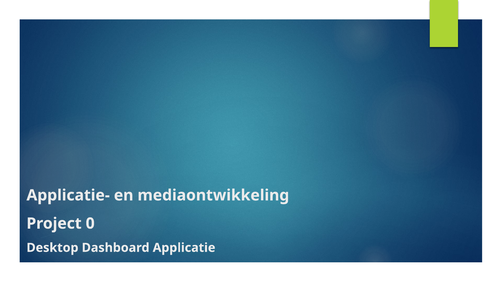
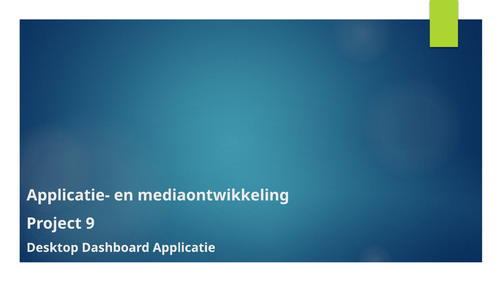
0: 0 -> 9 (90, 224)
